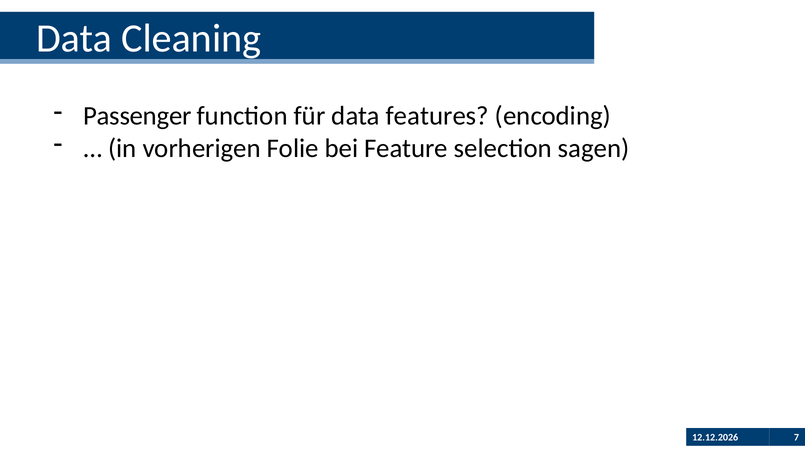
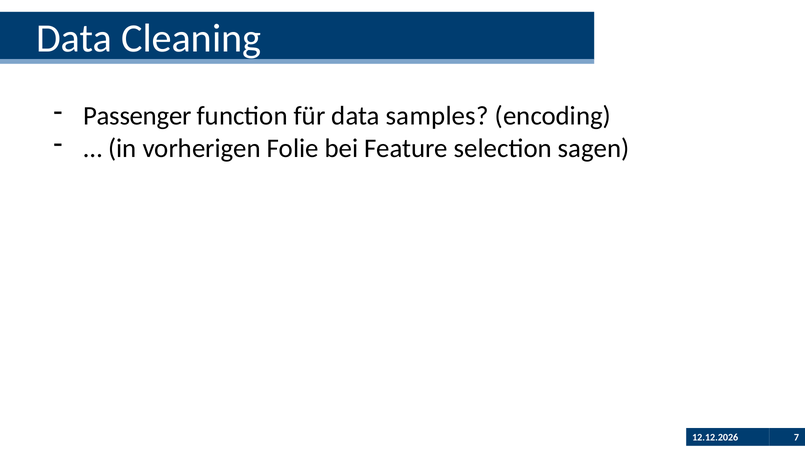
features: features -> samples (437, 116)
